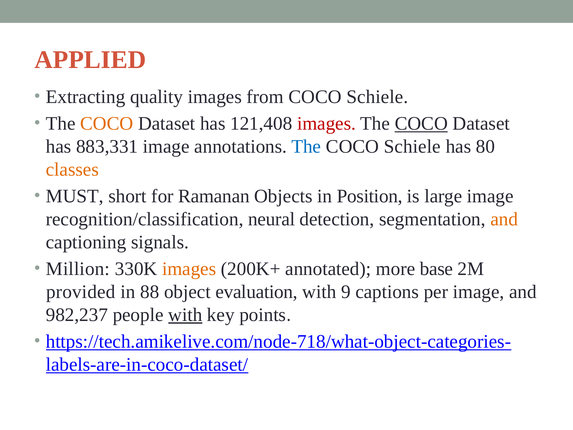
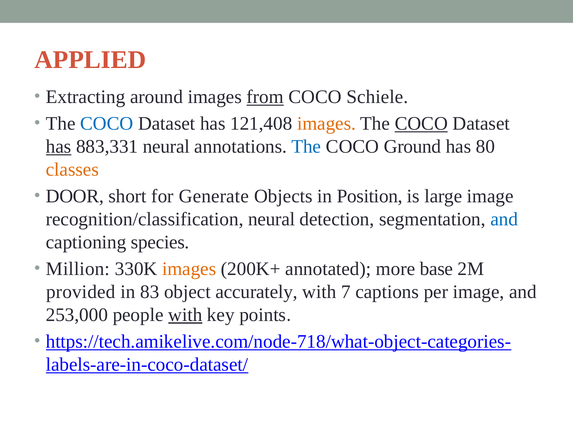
quality: quality -> around (157, 97)
from underline: none -> present (265, 97)
COCO colour: orange -> blue (107, 124)
images colour: red -> orange (326, 124)
has underline: none -> present (59, 146)
883,331 image: image -> neural (166, 146)
Schiele: Schiele -> Ground (412, 146)
MUST: MUST -> DOOR (75, 196)
Ramanan: Ramanan -> Generate (214, 196)
and colour: orange -> blue (504, 219)
signals: signals -> species (160, 242)
88: 88 -> 83 (150, 292)
evaluation: evaluation -> accurately (257, 292)
9: 9 -> 7 (346, 292)
982,237: 982,237 -> 253,000 (77, 315)
